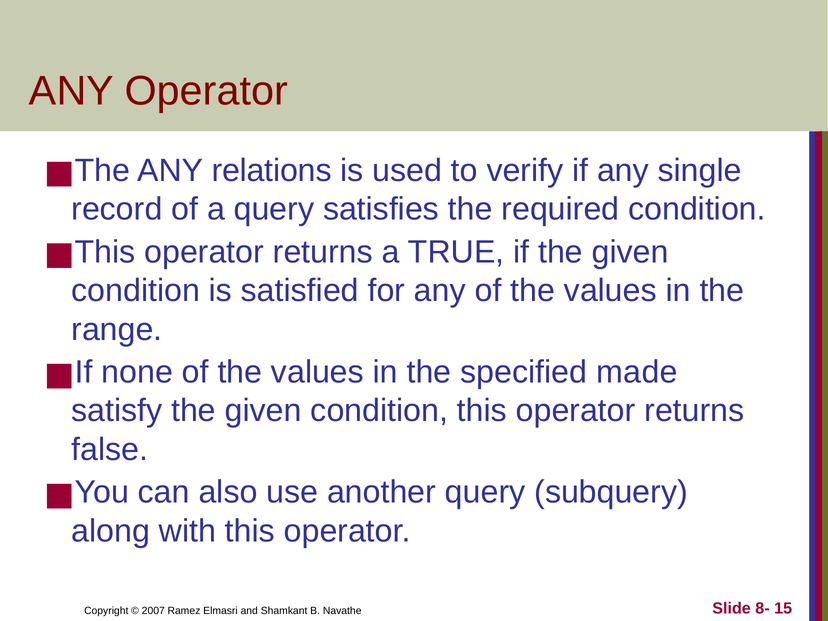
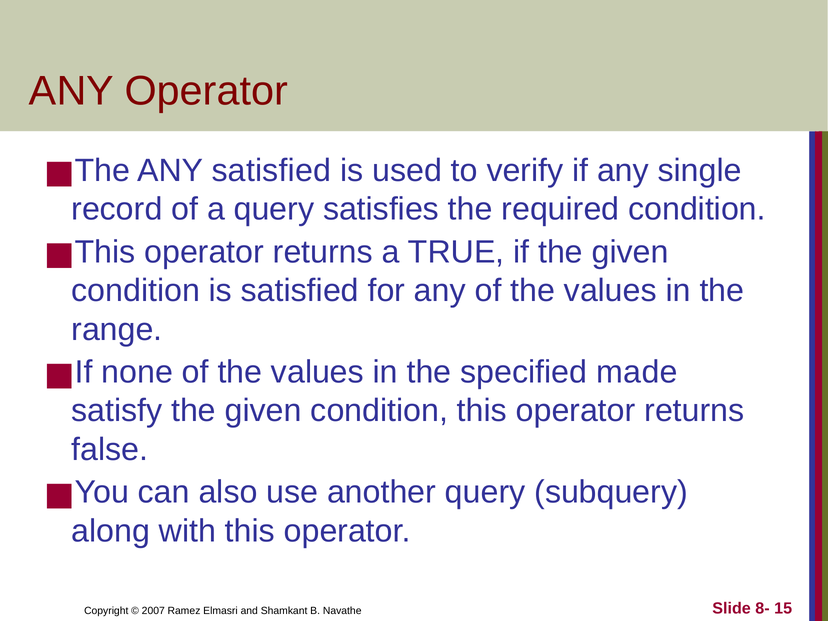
ANY relations: relations -> satisfied (271, 171)
